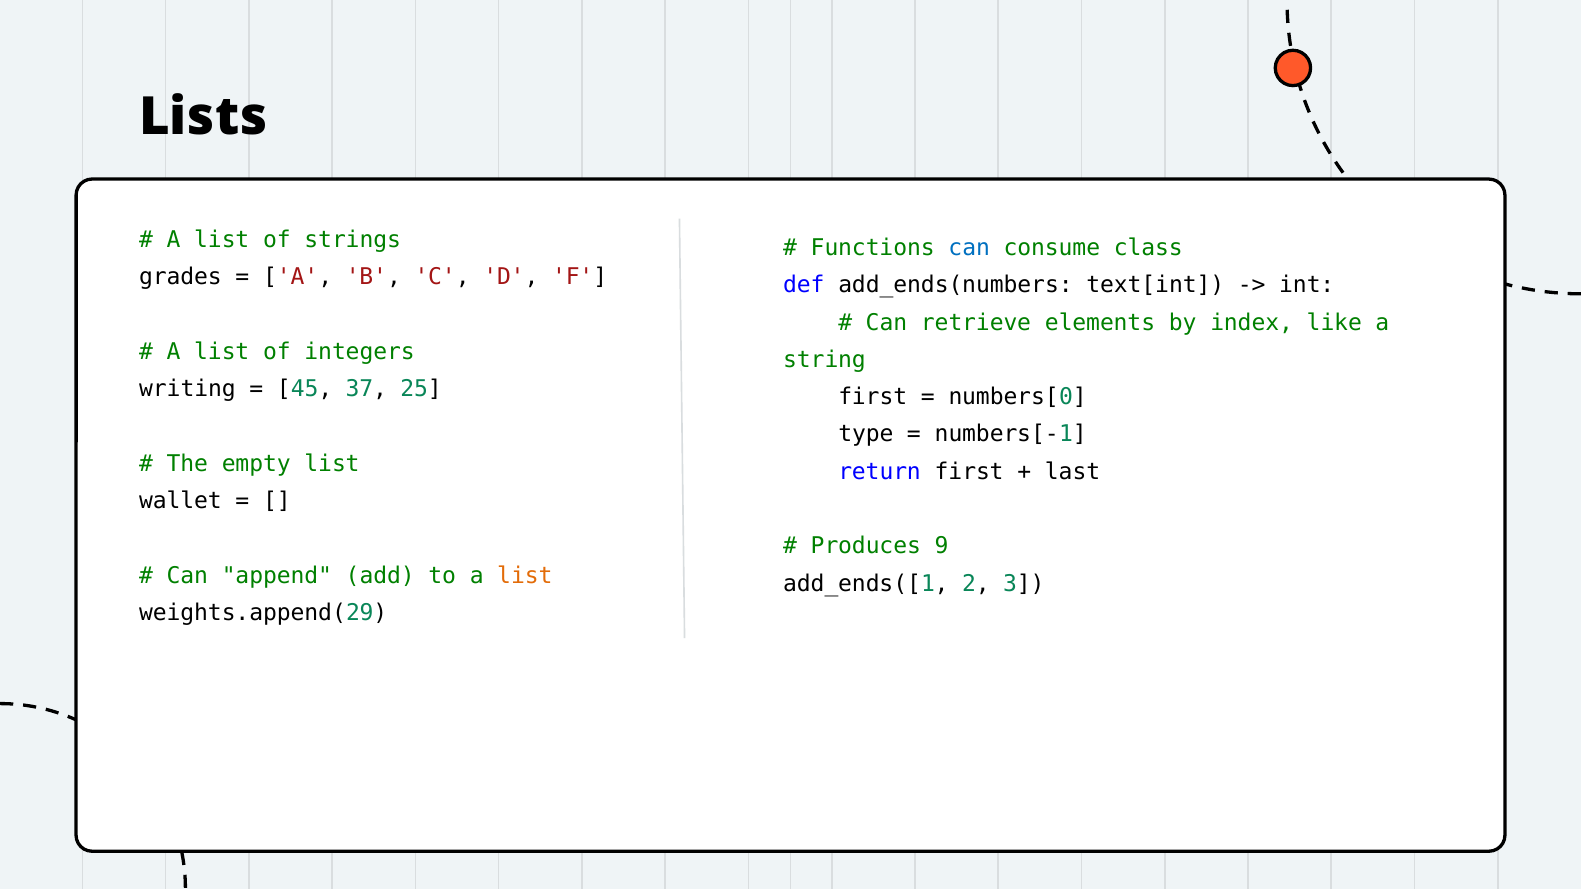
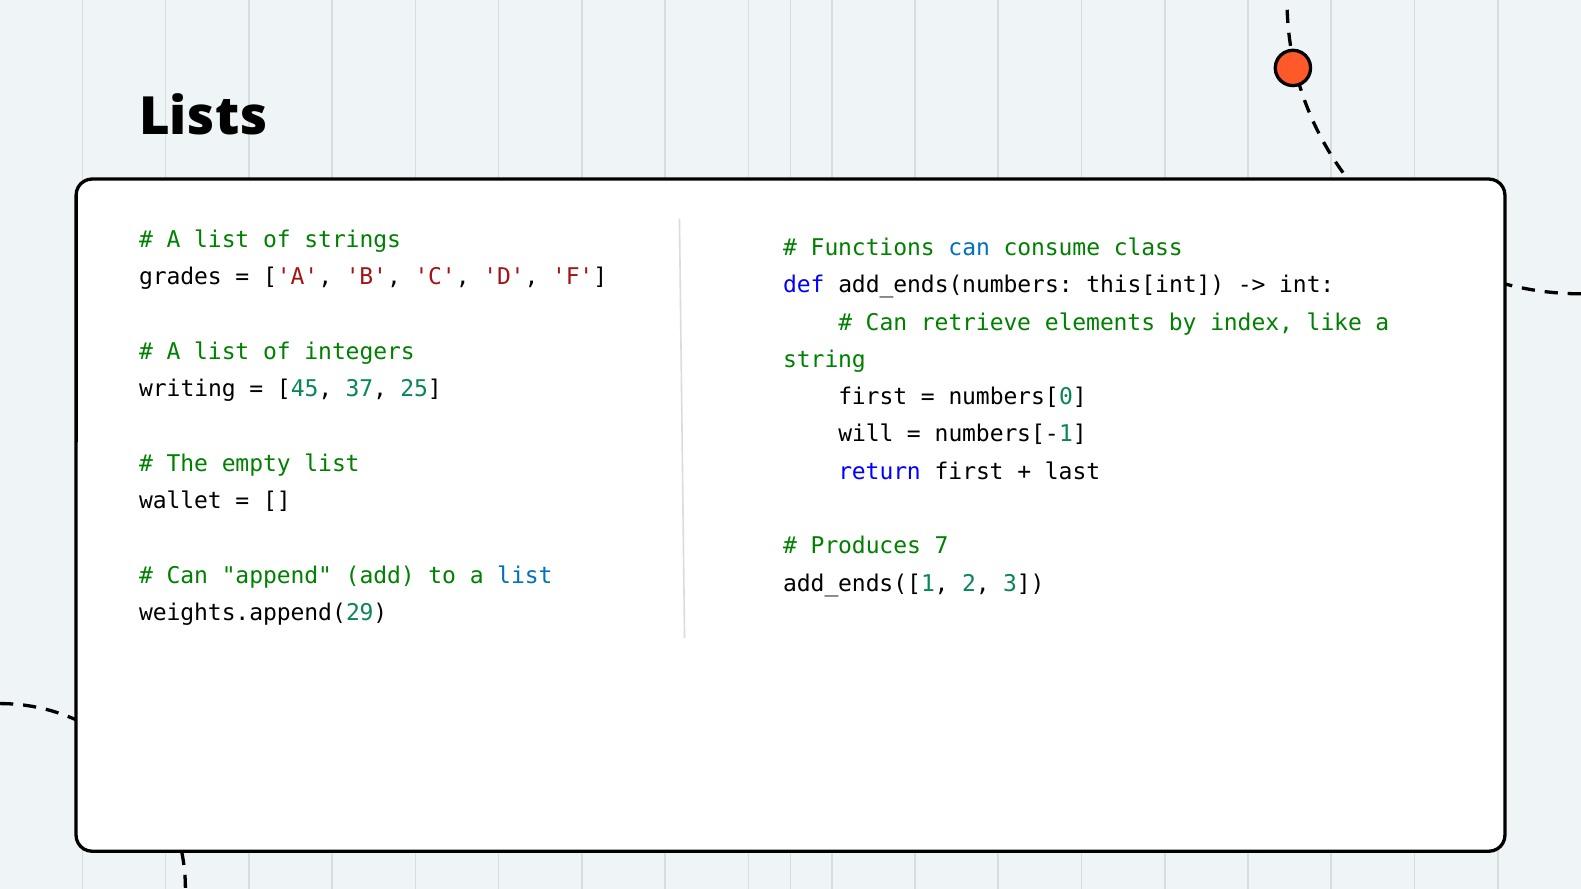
text[int: text[int -> this[int (1155, 285)
type: type -> will (866, 435)
9: 9 -> 7 (942, 546)
list colour: orange -> blue (525, 576)
